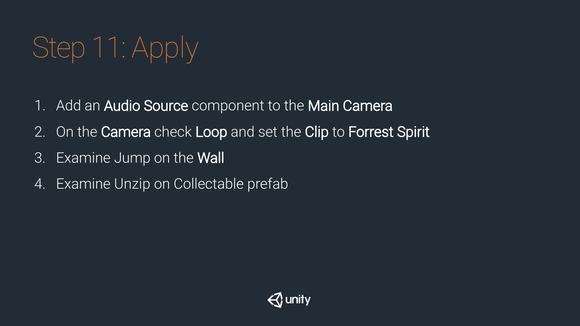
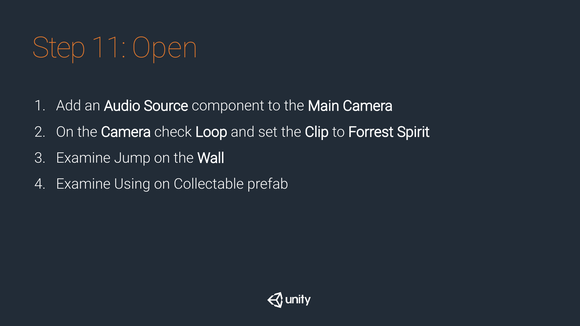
Apply: Apply -> Open (165, 48)
Unzip: Unzip -> Using (132, 184)
